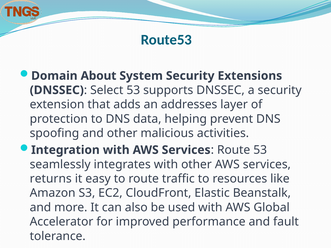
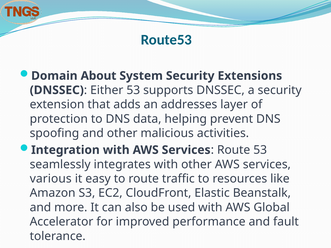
Select: Select -> Either (107, 90)
returns: returns -> various (51, 179)
